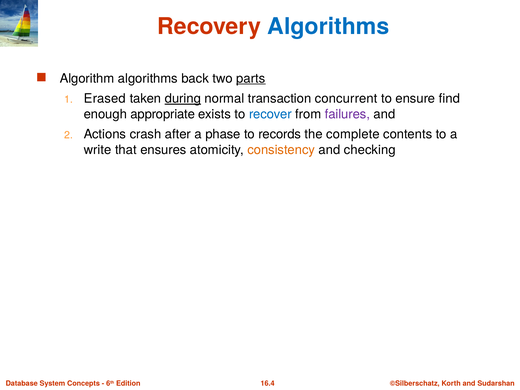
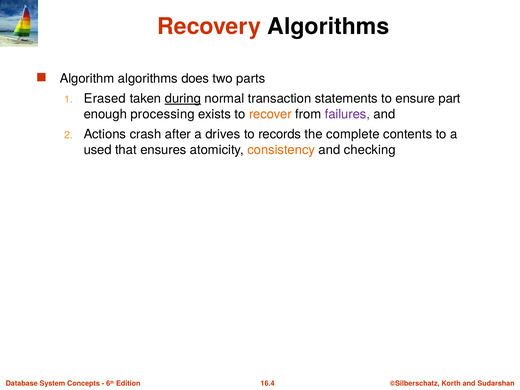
Algorithms colour: blue -> black (328, 26)
back: back -> does (195, 78)
parts underline: present -> none (251, 78)
concurrent: concurrent -> statements (346, 99)
find: find -> part (450, 99)
appropriate: appropriate -> processing (163, 114)
recover colour: blue -> orange (270, 114)
phase: phase -> drives (223, 134)
write: write -> used (98, 150)
